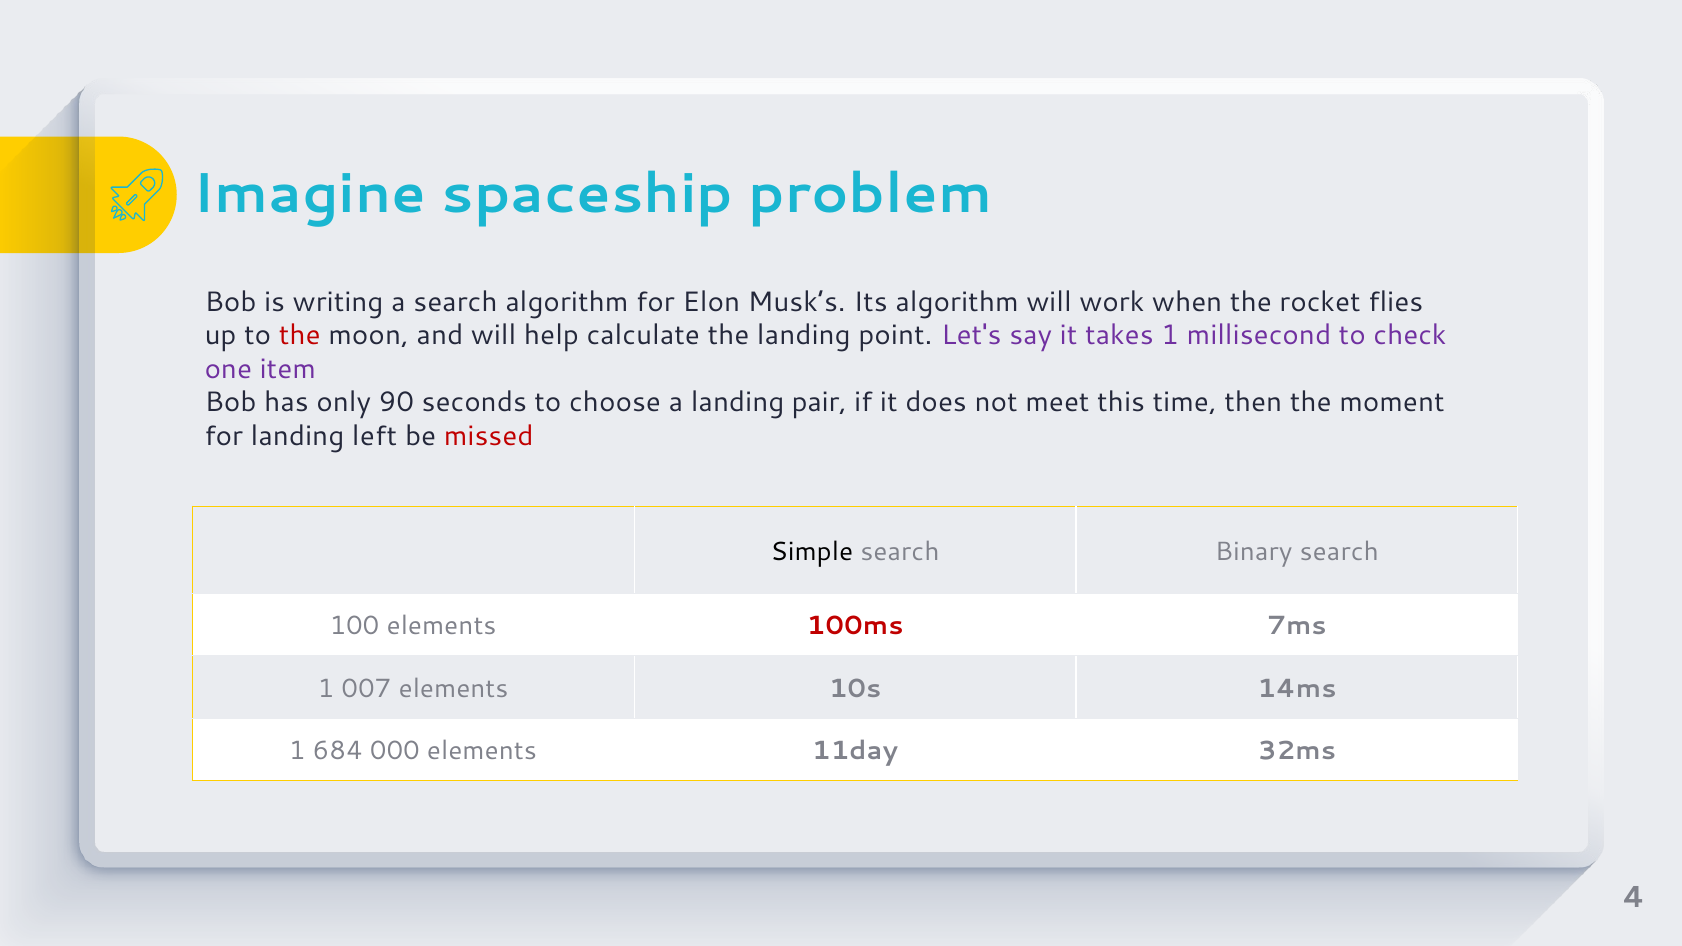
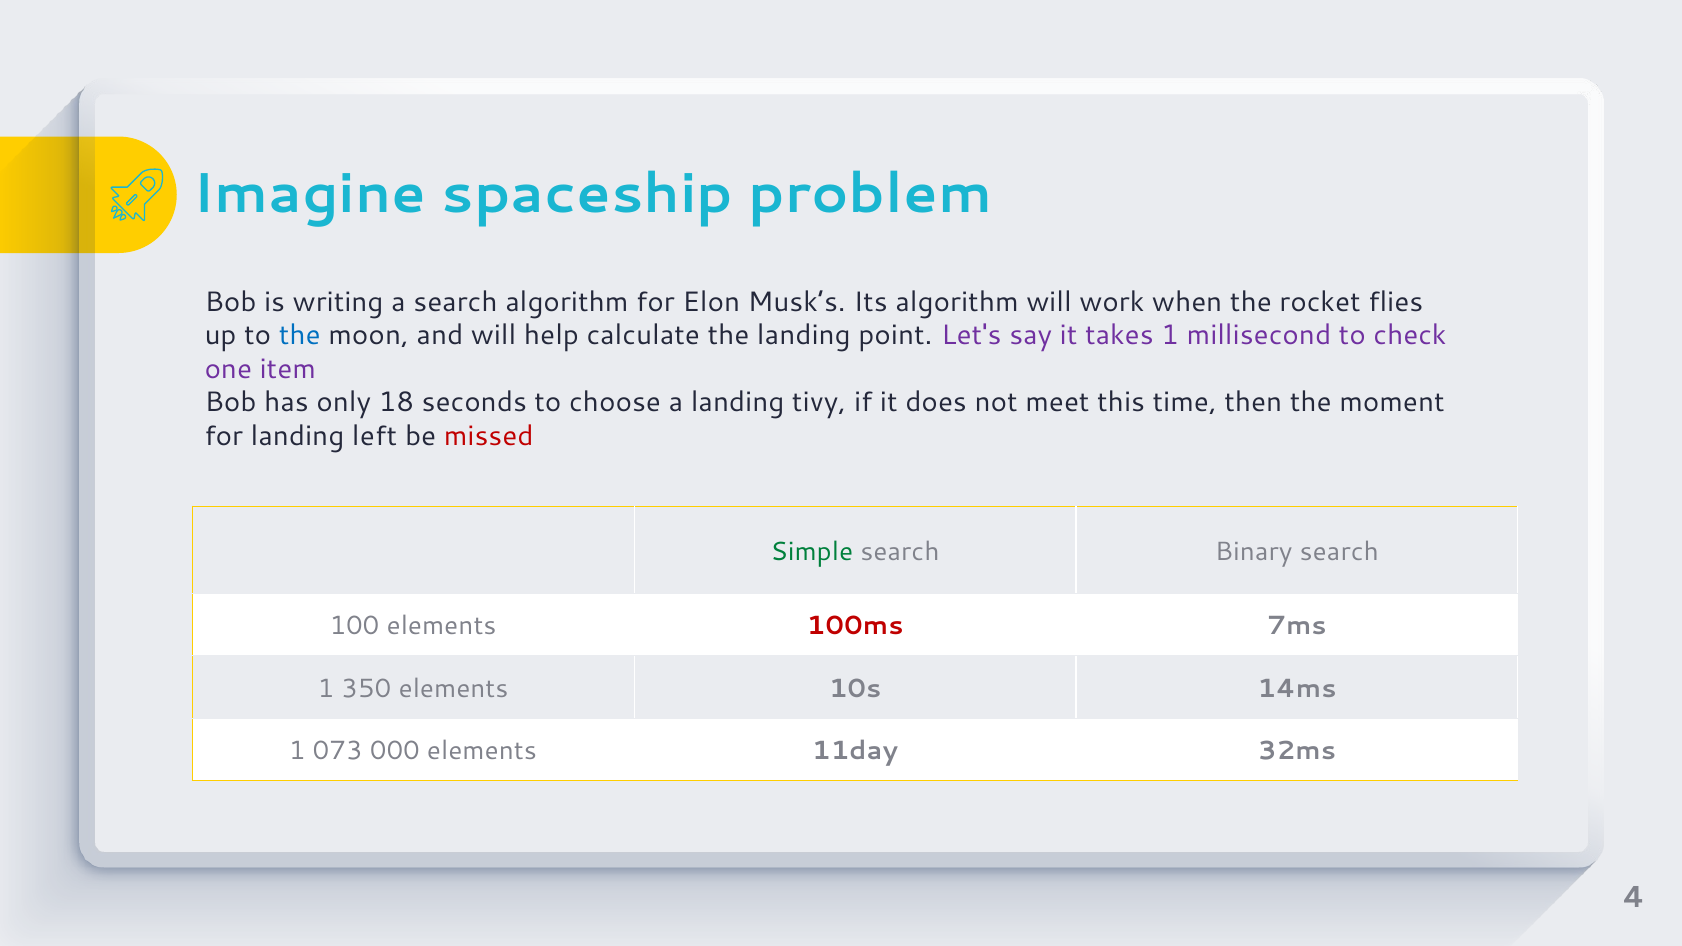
the colour: red -> blue (300, 335)
90: 90 -> 18 (396, 403)
pair: pair -> tivy (819, 403)
Simple colour: black -> green (812, 551)
007: 007 -> 350 (366, 689)
684: 684 -> 073 (338, 751)
